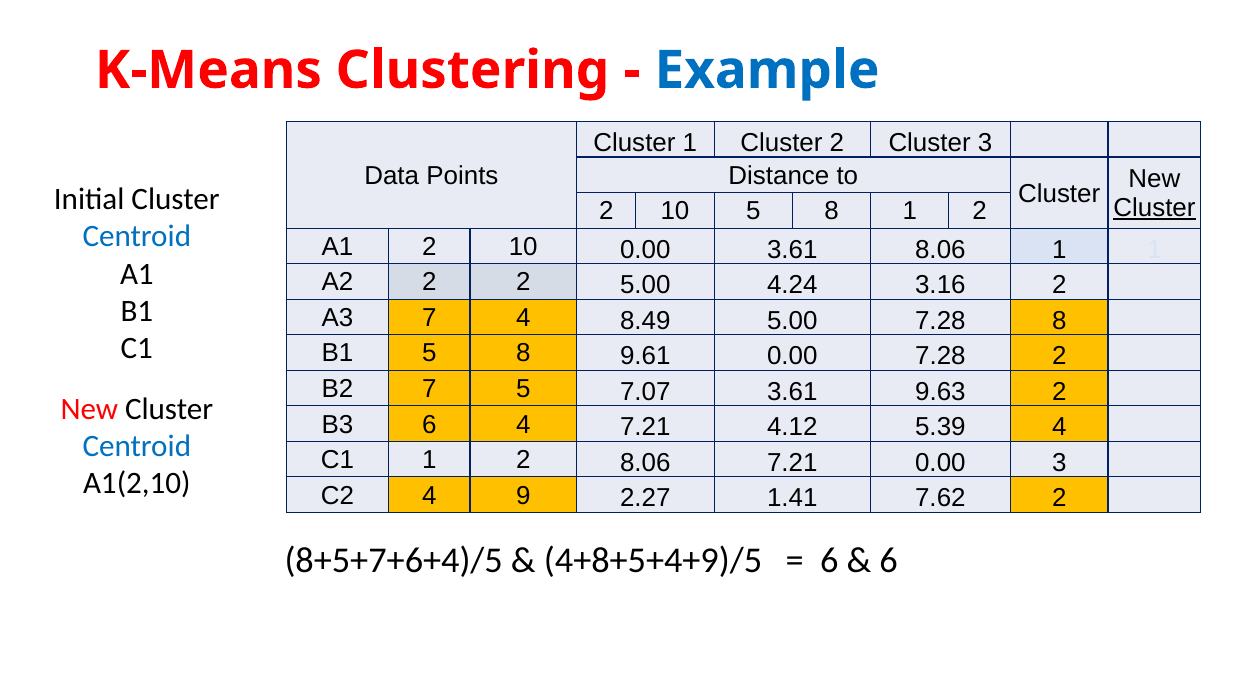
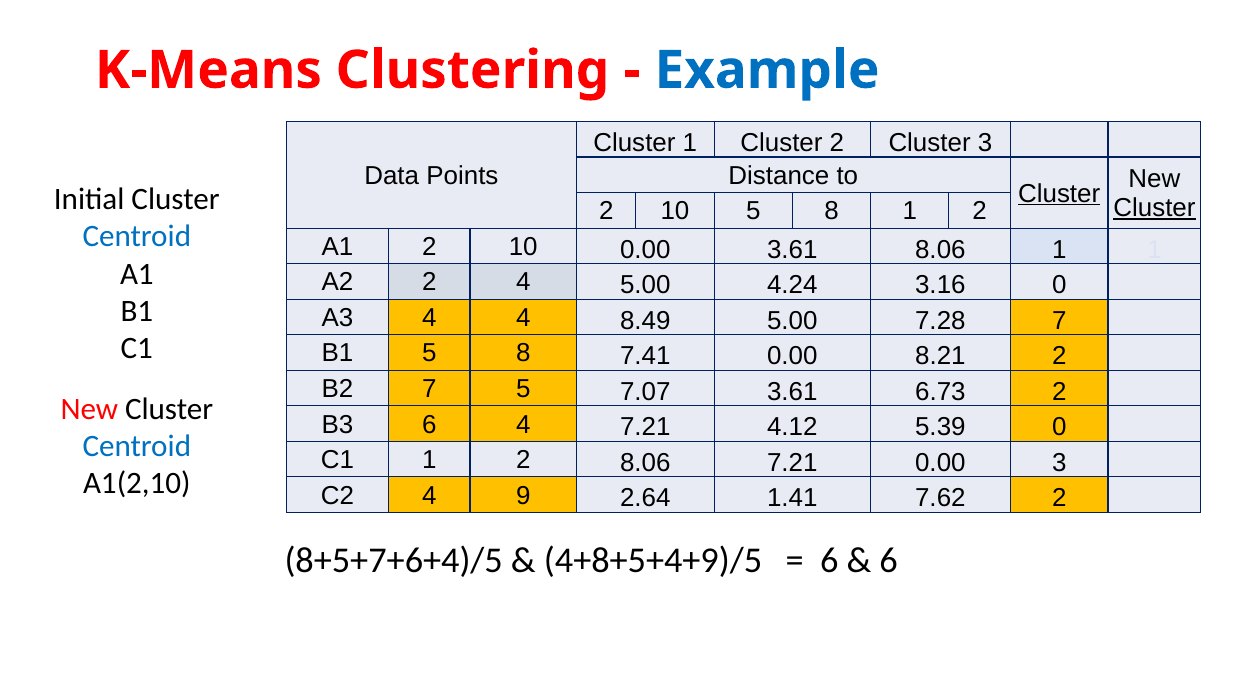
Cluster underline: none -> present (1059, 193)
2 2: 2 -> 4 (523, 282)
3.16 2: 2 -> 0 (1059, 285)
A3 7: 7 -> 4 (429, 318)
7.28 8: 8 -> 7 (1059, 321)
9.61: 9.61 -> 7.41 (645, 356)
0.00 7.28: 7.28 -> 8.21 (940, 356)
9.63: 9.63 -> 6.73 (940, 392)
5.39 4: 4 -> 0 (1059, 427)
2.27: 2.27 -> 2.64 (645, 498)
